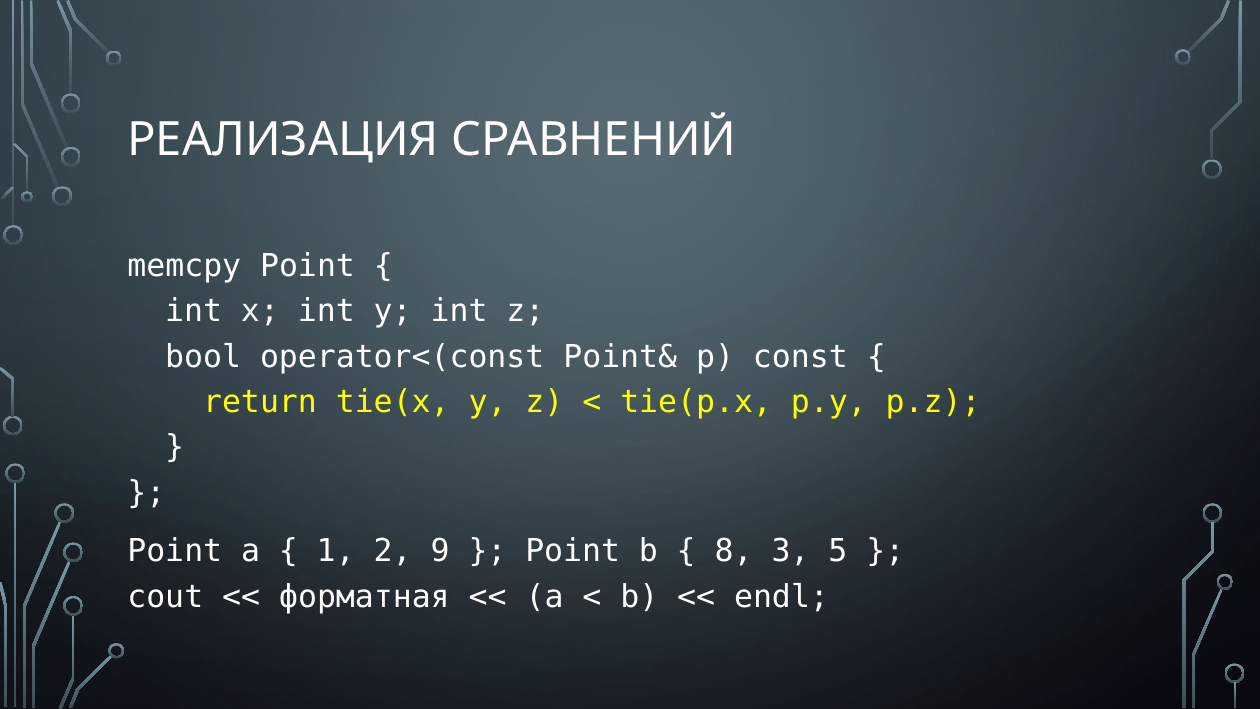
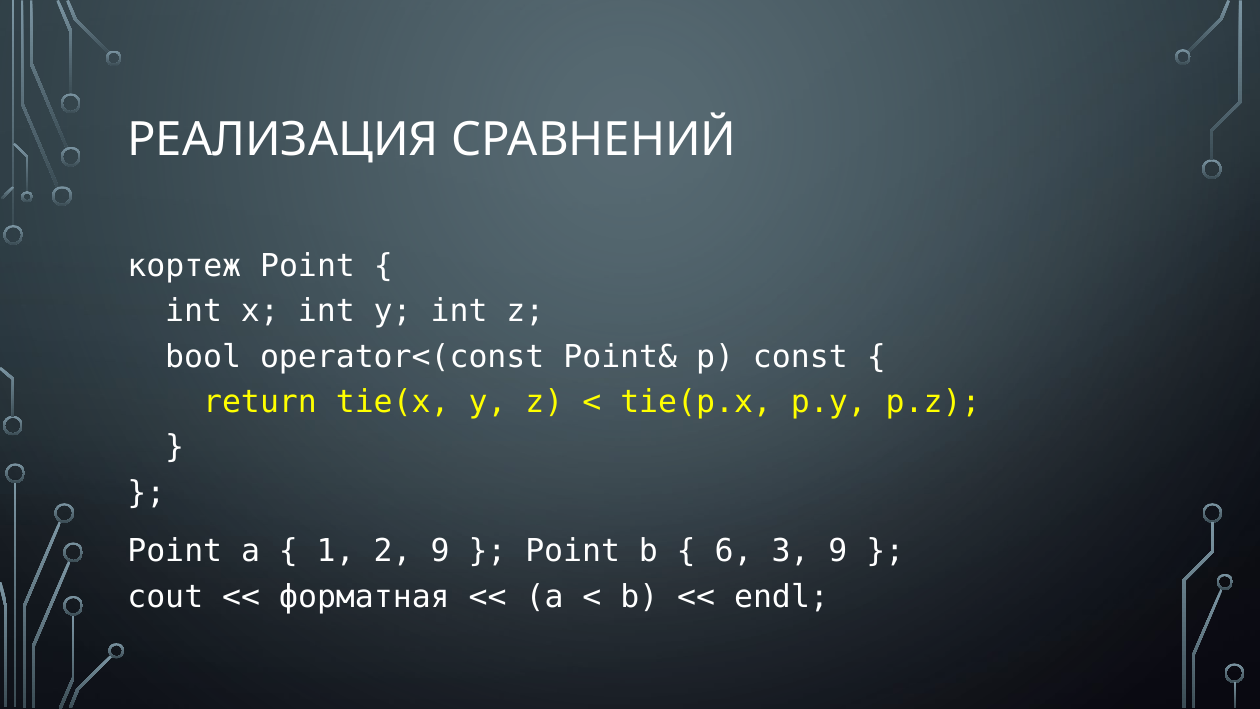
memcpy: memcpy -> кортеж (184, 266)
8: 8 -> 6 (734, 551)
3 5: 5 -> 9 (838, 551)
